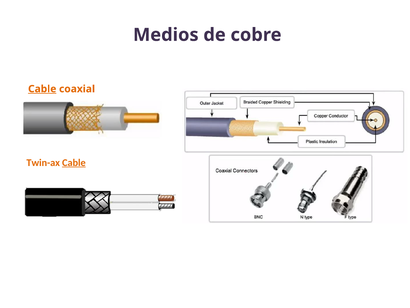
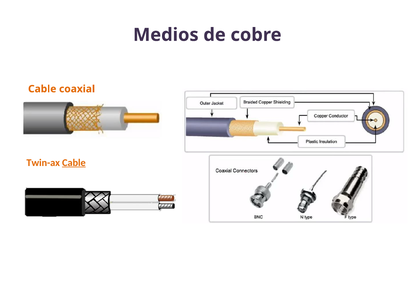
Cable underline: present -> none (42, 89)
